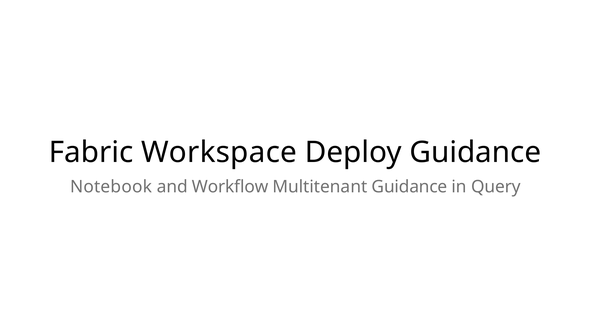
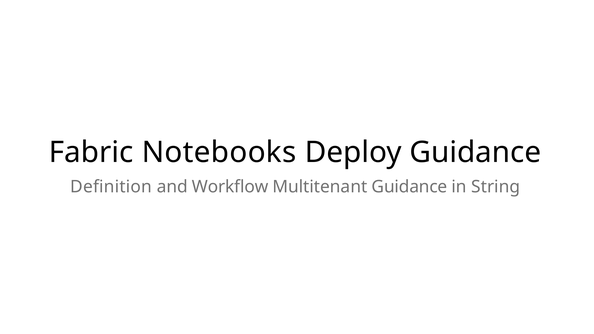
Workspace: Workspace -> Notebooks (219, 153)
Notebook: Notebook -> Definition (111, 187)
Query: Query -> String (496, 187)
